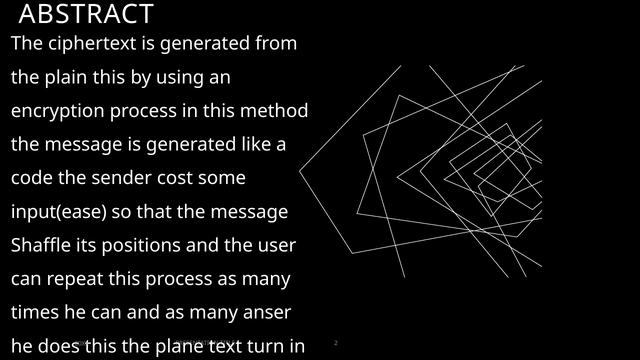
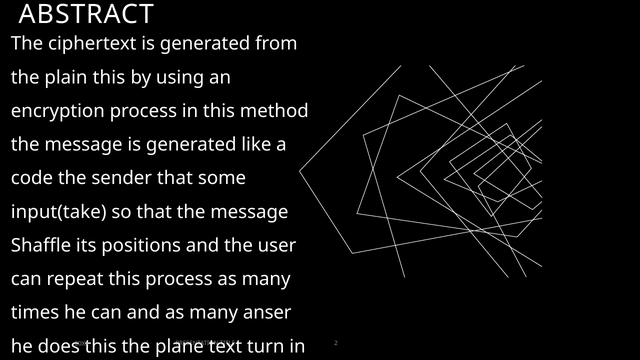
sender cost: cost -> that (175, 178)
input(ease: input(ease -> input(take (59, 212)
